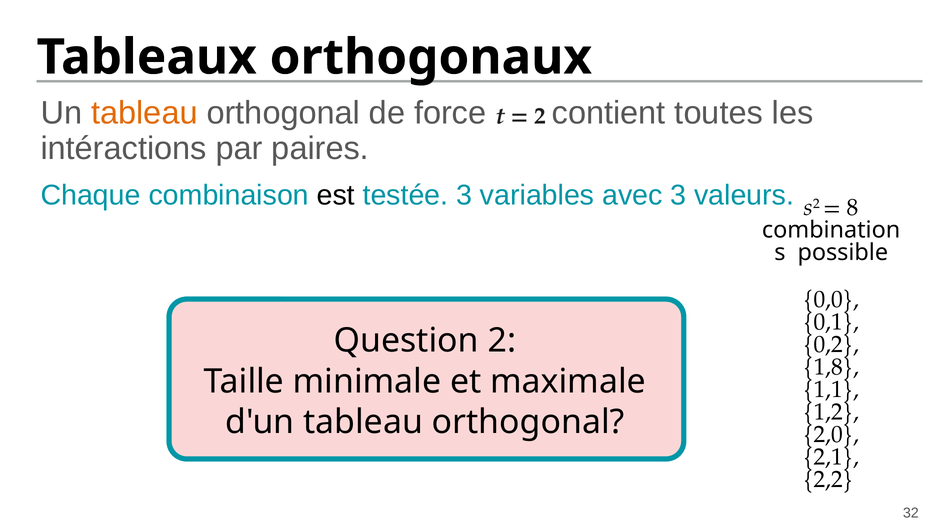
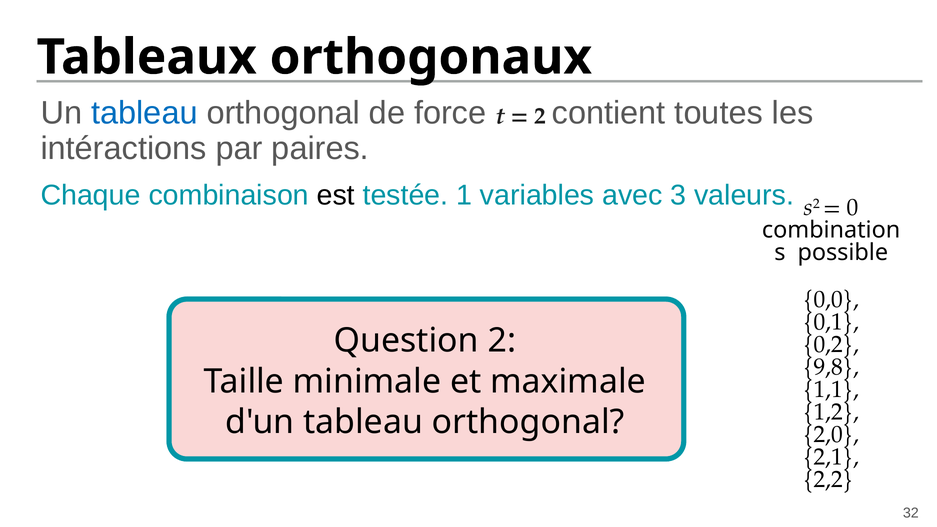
tableau colour: orange -> blue (144, 113)
testée 3: 3 -> 1 (464, 195)
8: 8 -> 0 (853, 207)
1,8: 1,8 -> 9,8 (831, 367)
